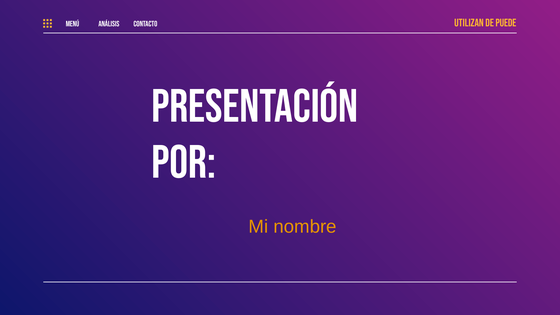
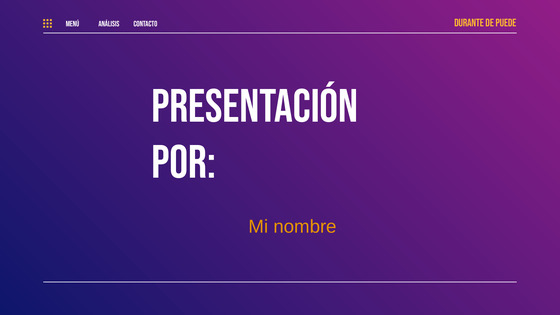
utilizan: utilizan -> durante (469, 23)
